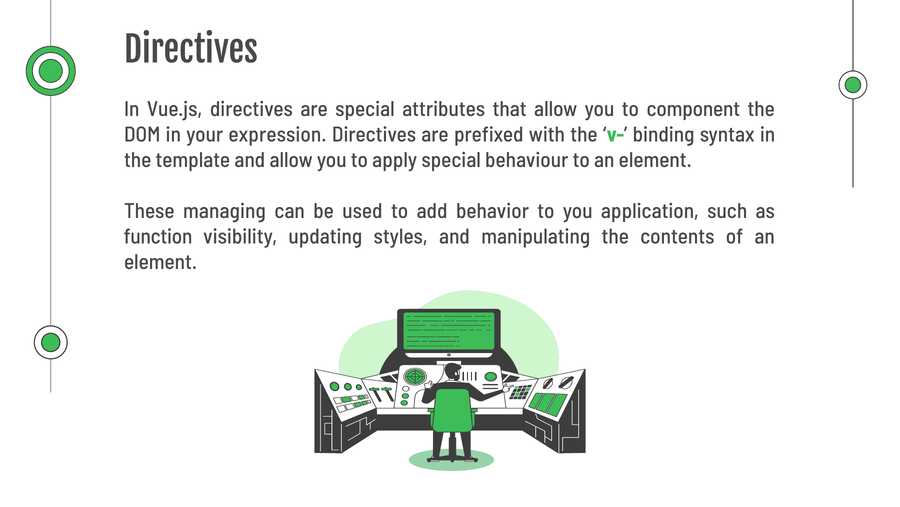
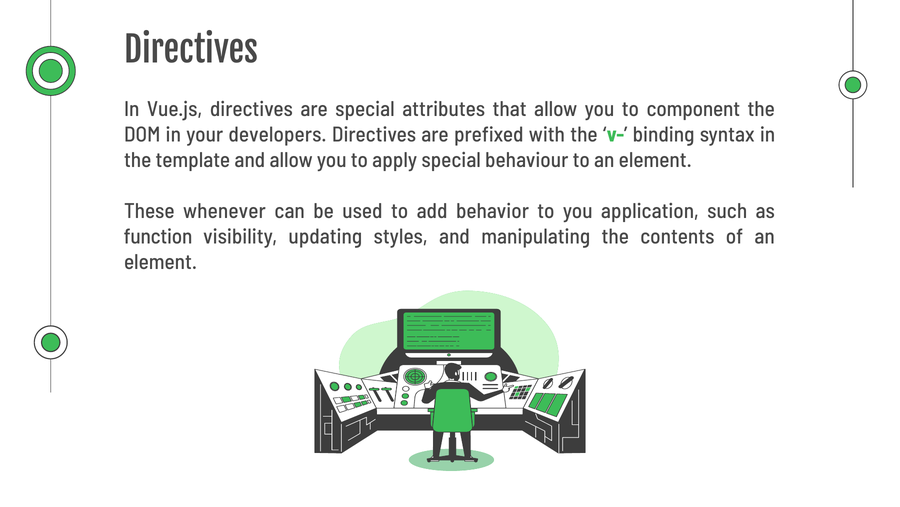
expression: expression -> developers (278, 135)
managing: managing -> whenever (224, 211)
